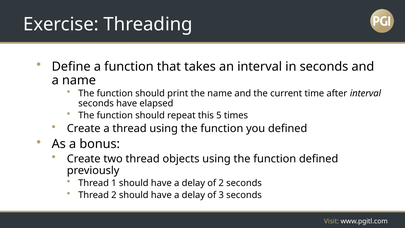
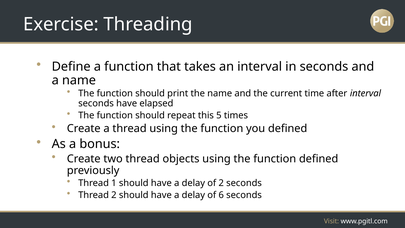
3: 3 -> 6 (221, 195)
